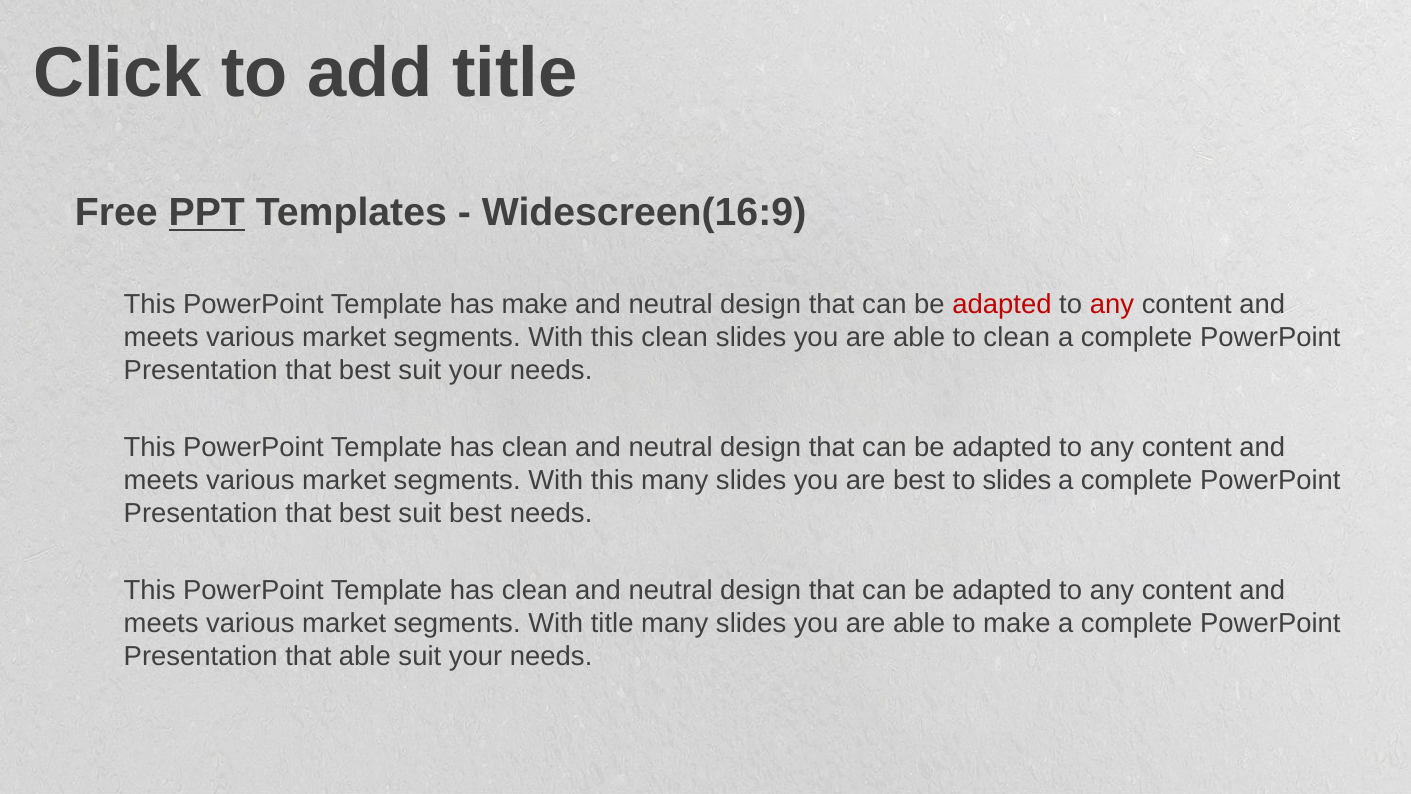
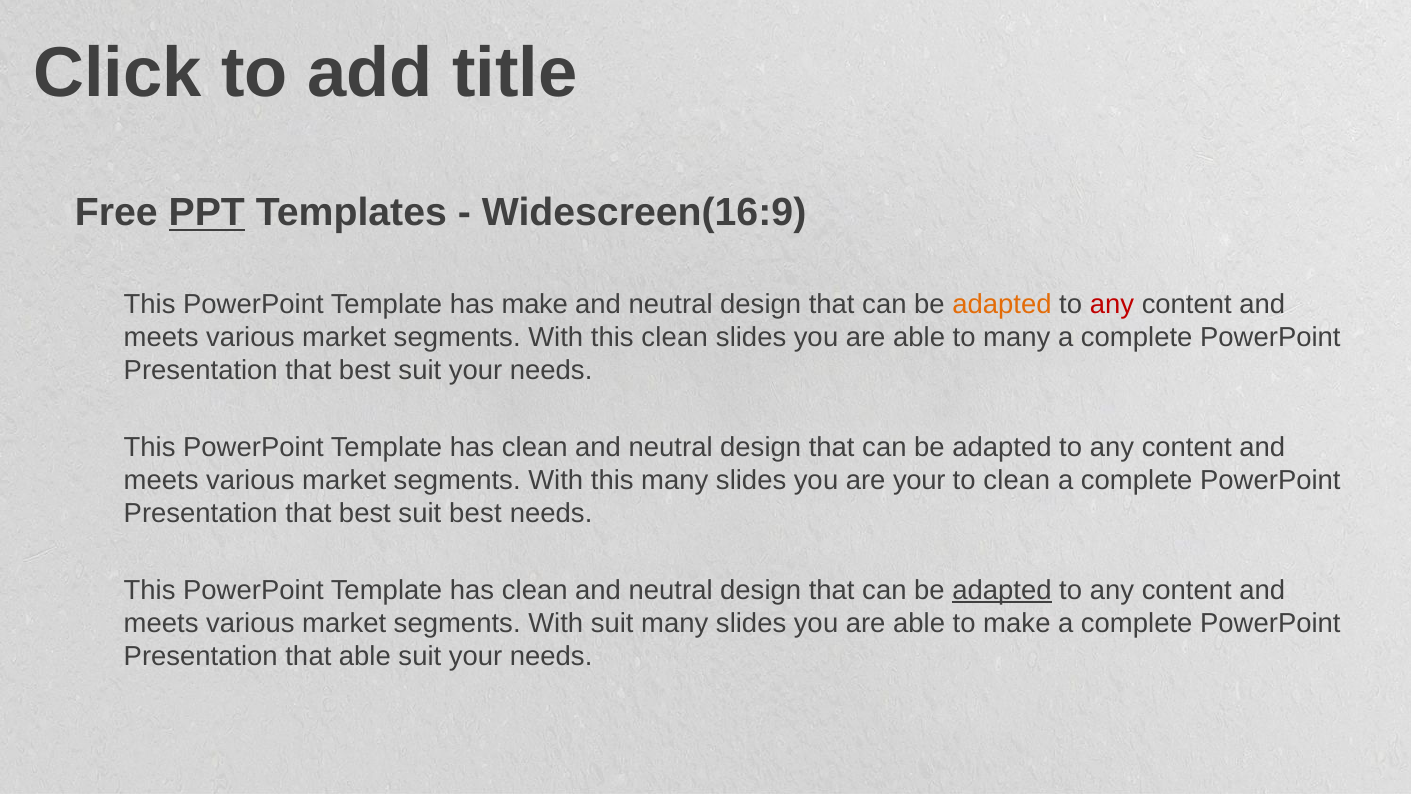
adapted colour: red -> orange (1002, 304)
to clean: clean -> many (1017, 337)
are best: best -> your (919, 480)
to slides: slides -> clean (1017, 480)
adapted underline: none -> present (1002, 590)
With title: title -> suit (612, 623)
